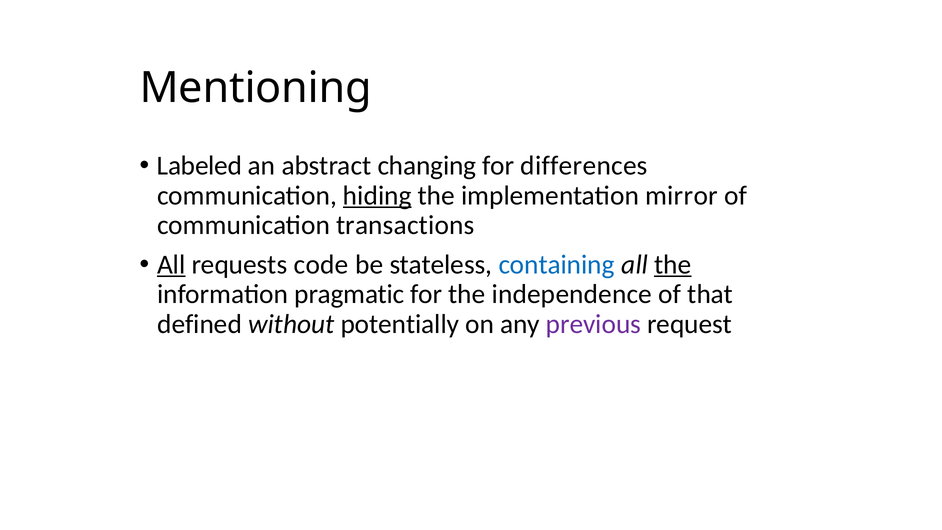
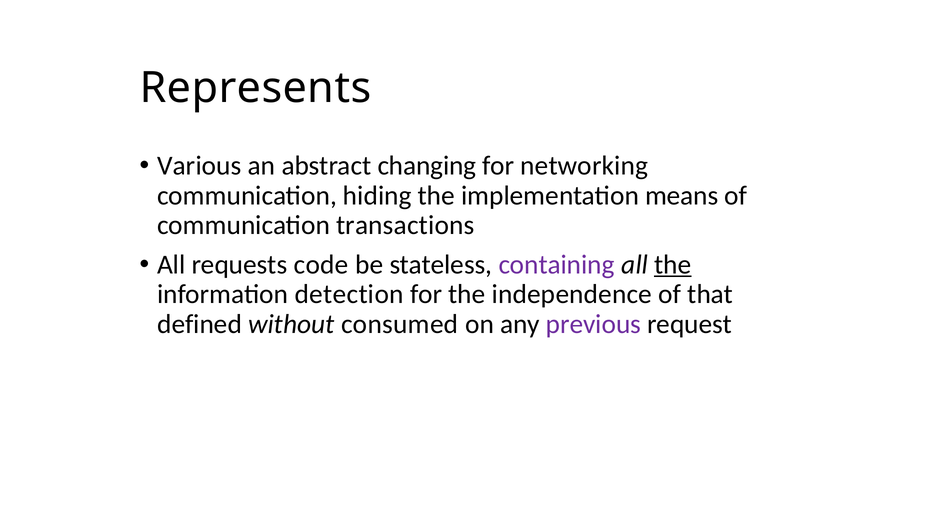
Mentioning: Mentioning -> Represents (255, 88)
Labeled: Labeled -> Various (199, 166)
differences: differences -> networking (584, 166)
hiding underline: present -> none (377, 195)
mirror: mirror -> means (682, 195)
All underline: present -> none (171, 265)
containing colour: blue -> purple (557, 265)
pragmatic: pragmatic -> detection (349, 294)
potentially: potentially -> consumed (400, 324)
